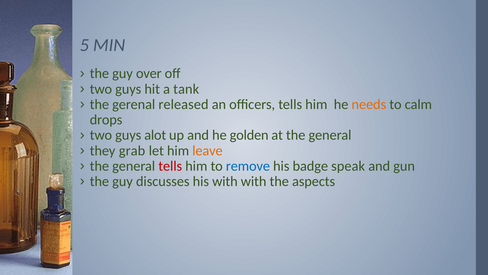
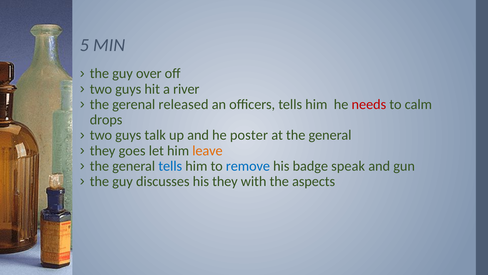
tank: tank -> river (186, 89)
needs colour: orange -> red (369, 104)
alot: alot -> talk (155, 135)
golden: golden -> poster (249, 135)
grab: grab -> goes (132, 150)
tells colour: red -> blue (170, 166)
his with: with -> they (225, 181)
